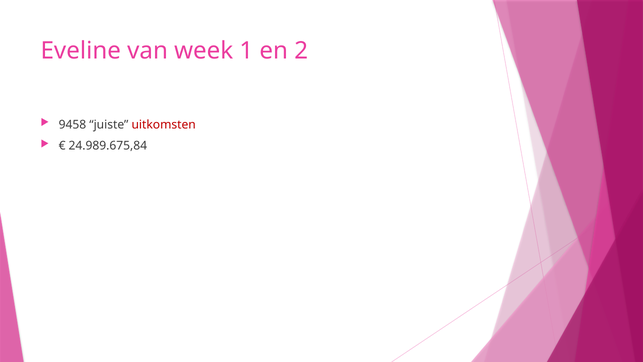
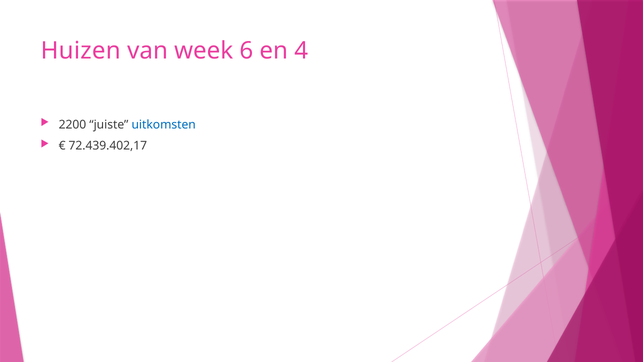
Eveline: Eveline -> Huizen (81, 51)
1: 1 -> 6 (246, 51)
2: 2 -> 4 (301, 51)
9458: 9458 -> 2200 (72, 124)
uitkomsten colour: red -> blue (164, 124)
24.989.675,84: 24.989.675,84 -> 72.439.402,17 (108, 146)
